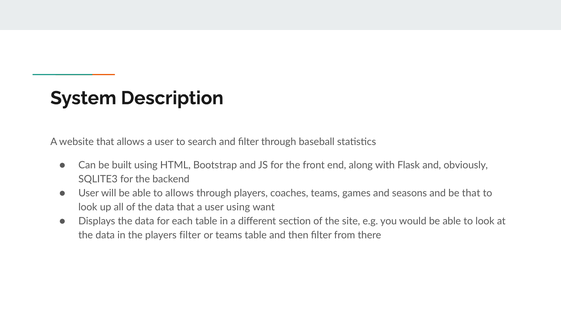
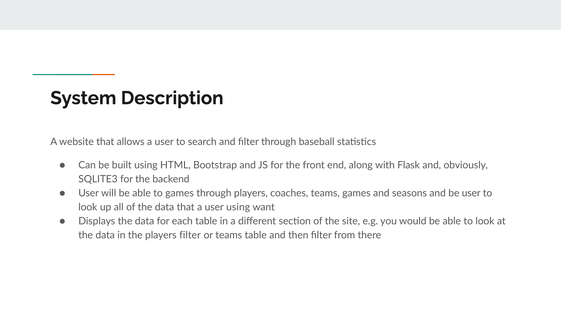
to allows: allows -> games (180, 193)
be that: that -> user (471, 193)
